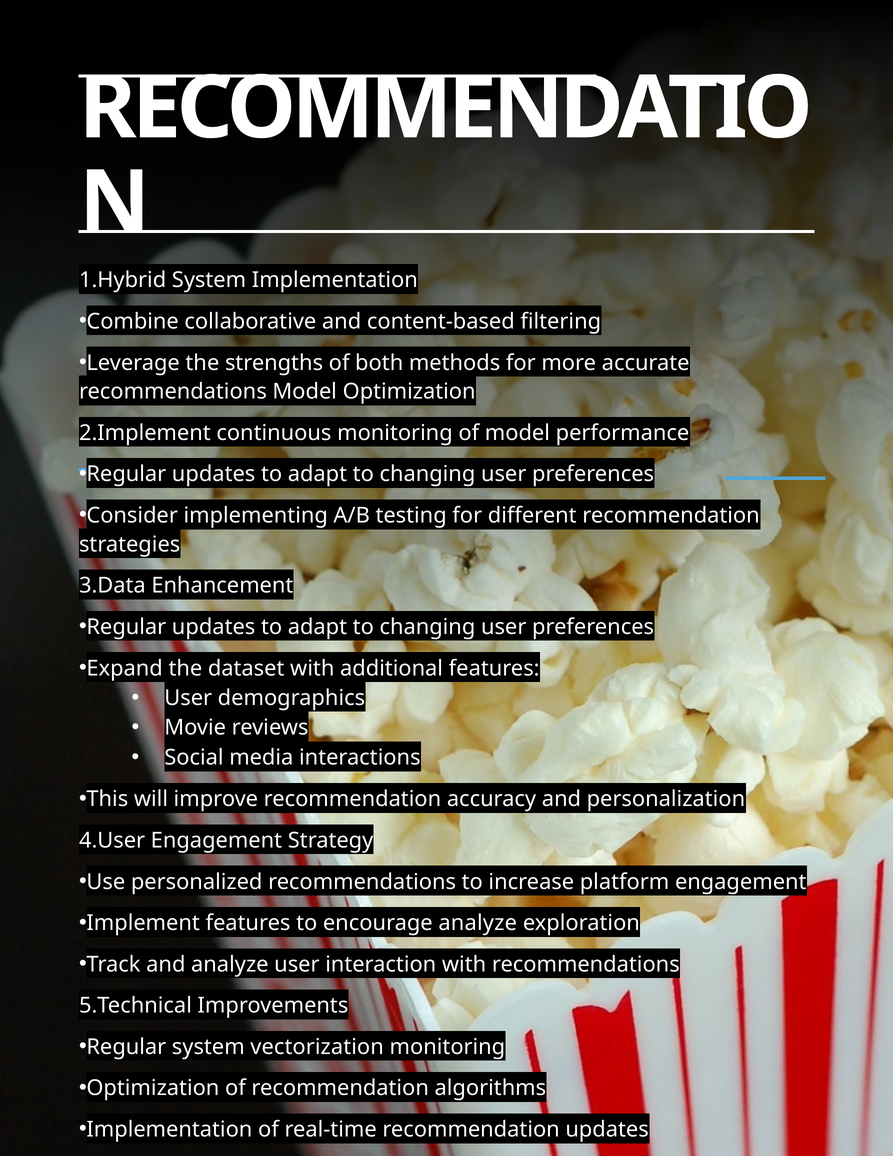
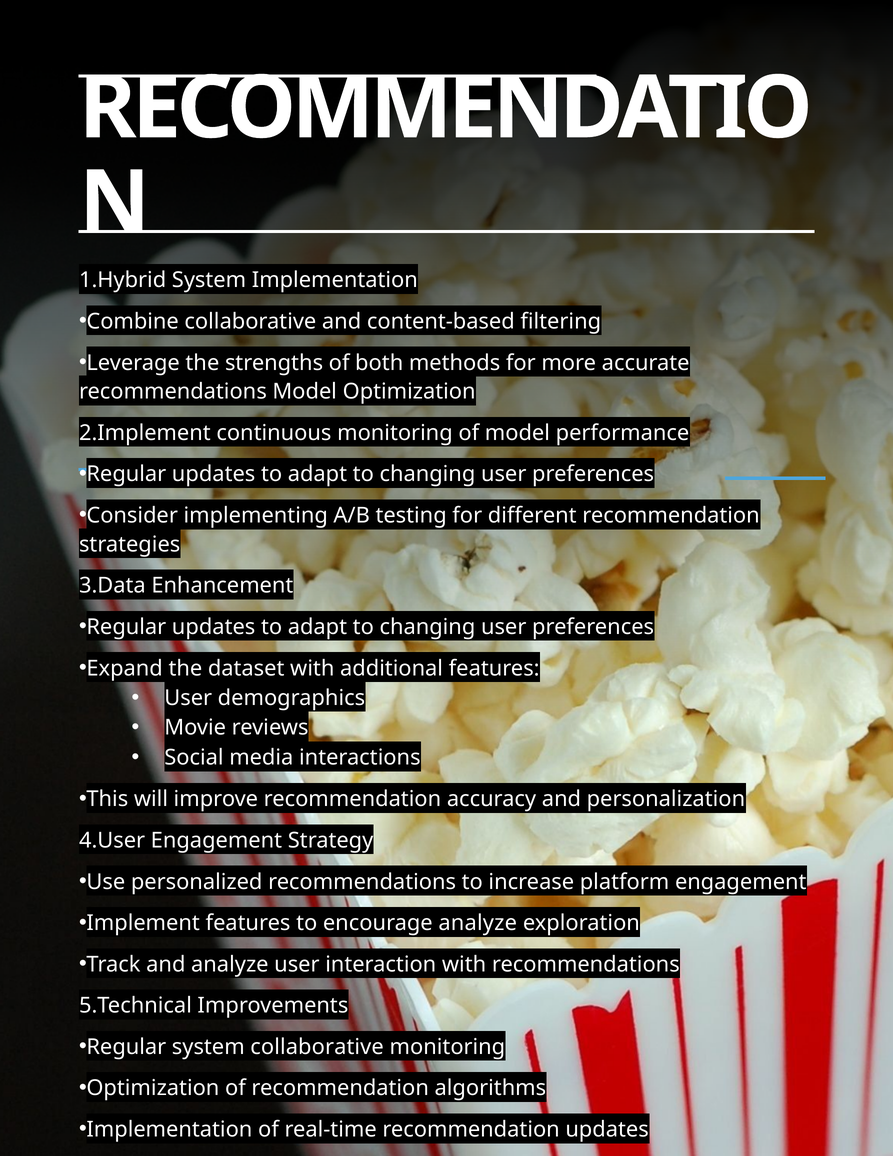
system vectorization: vectorization -> collaborative (317, 1047)
